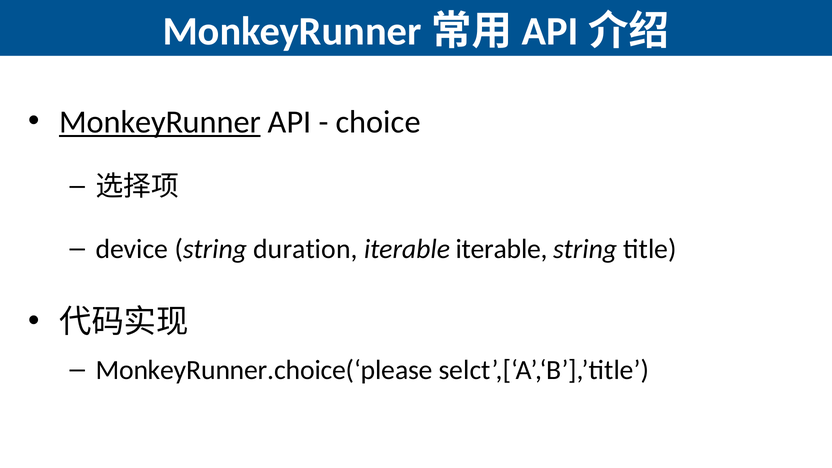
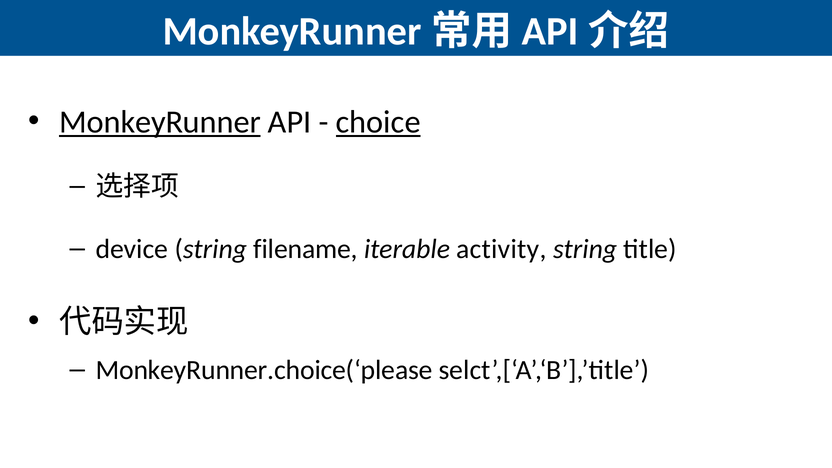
choice underline: none -> present (378, 122)
duration: duration -> filename (306, 249)
iterable iterable: iterable -> activity (501, 249)
